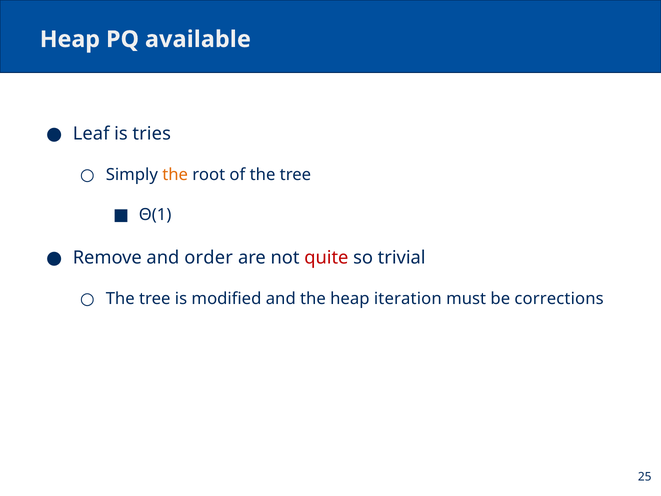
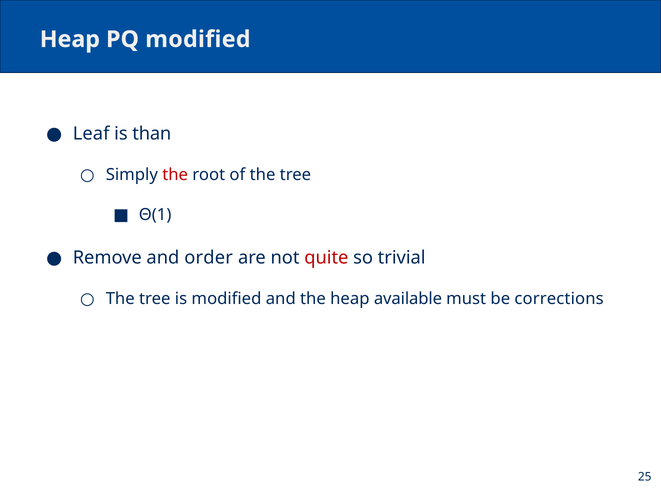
PQ available: available -> modified (198, 39)
tries: tries -> than (152, 134)
the colour: orange -> red (175, 175)
iteration: iteration -> available (408, 299)
